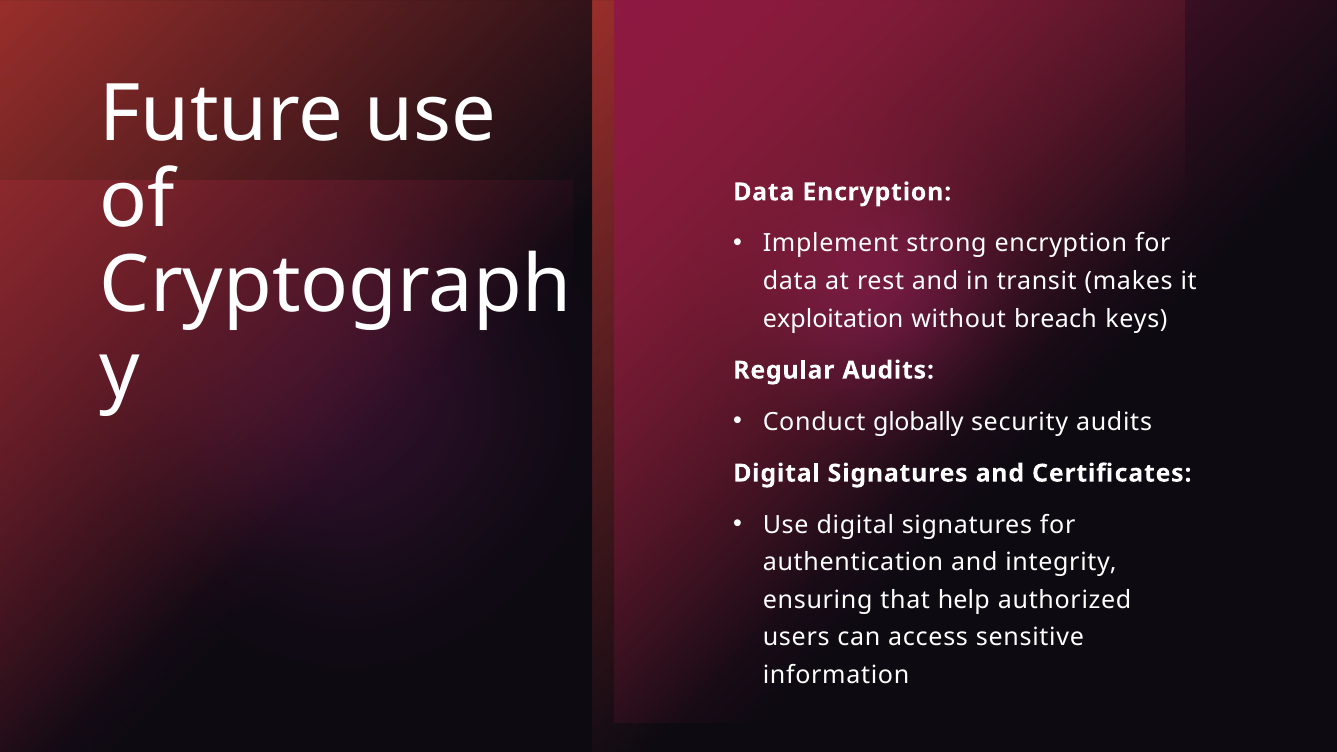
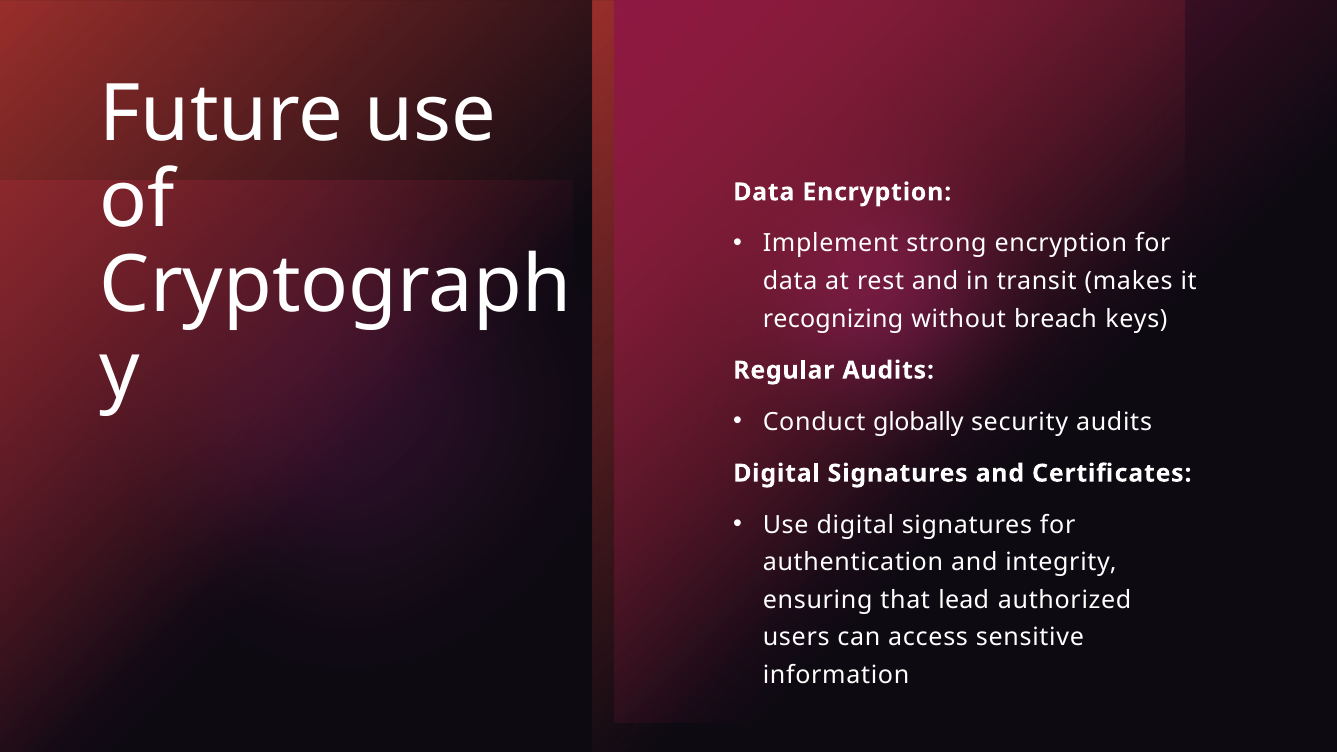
exploitation: exploitation -> recognizing (833, 319)
help: help -> lead (964, 600)
